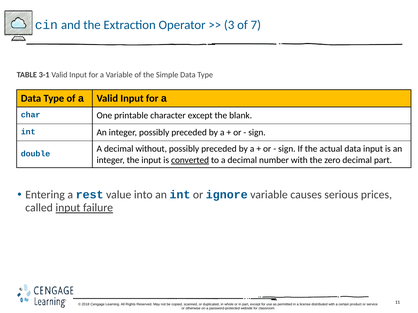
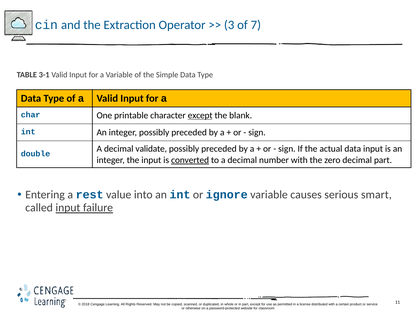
except underline: none -> present (200, 116)
without: without -> validate (151, 149)
prices: prices -> smart (376, 195)
